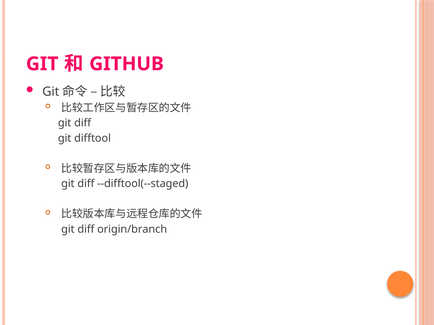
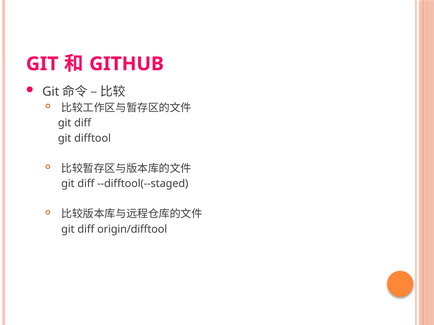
origin/branch: origin/branch -> origin/difftool (132, 230)
